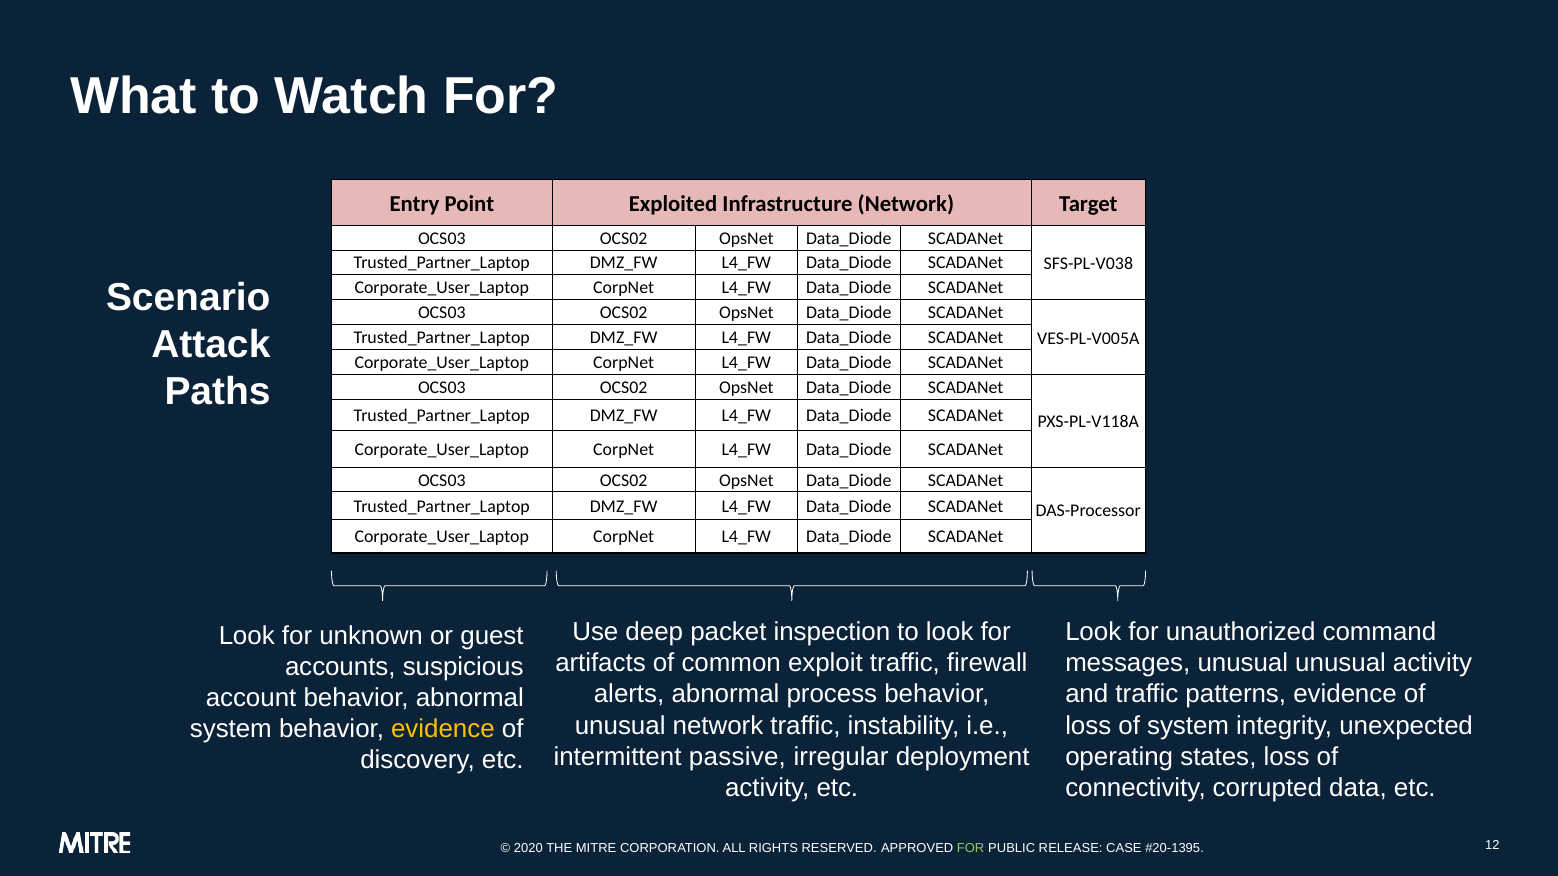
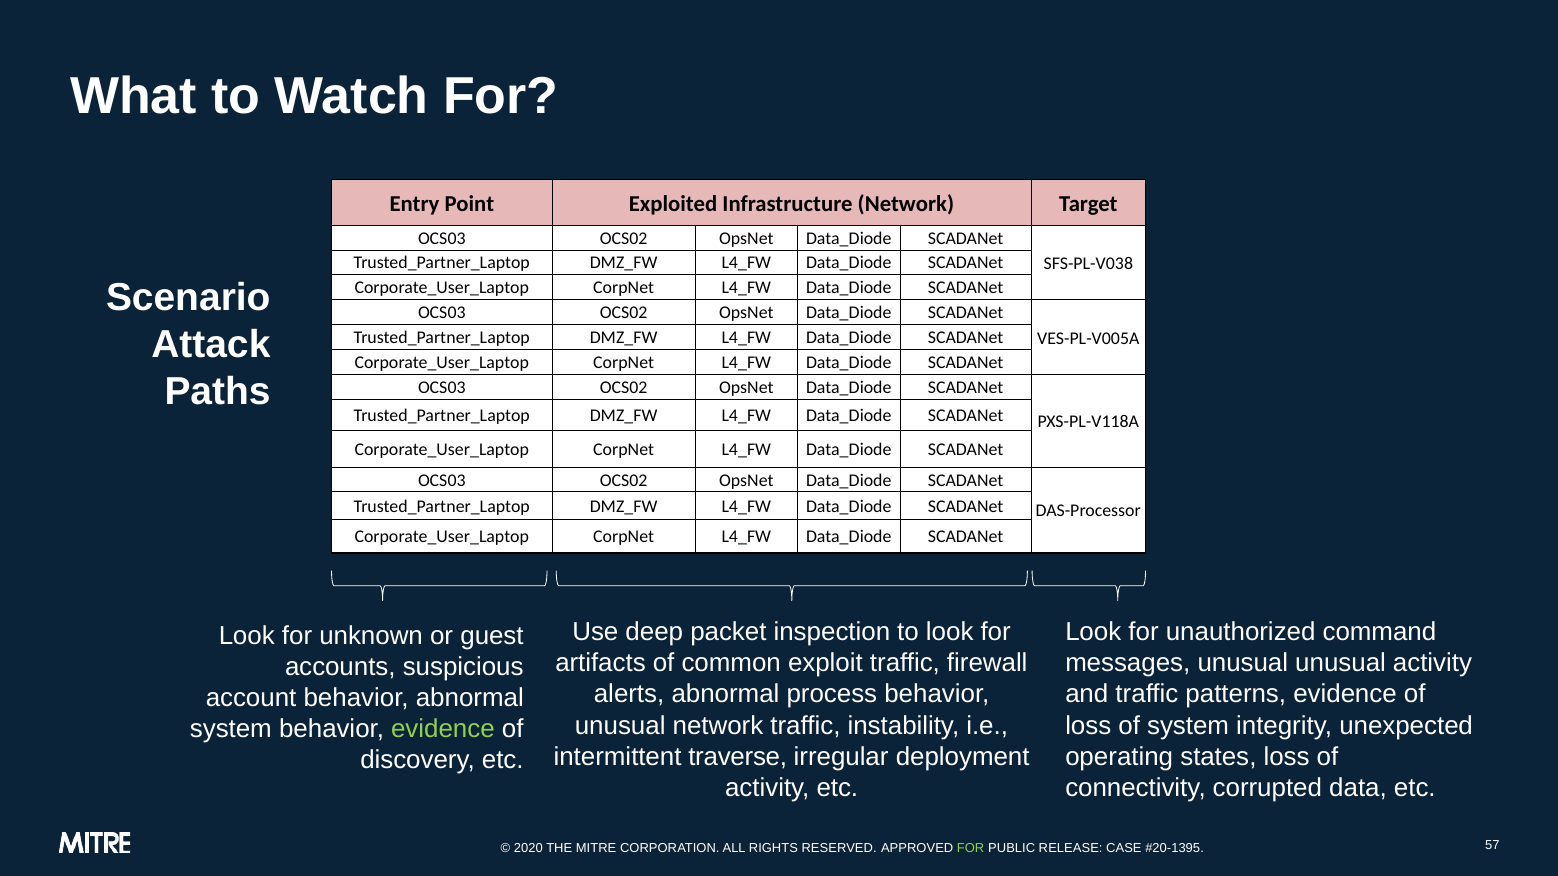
evidence colour: yellow -> light green (443, 729)
passive: passive -> traverse (738, 757)
12: 12 -> 57 (1492, 846)
